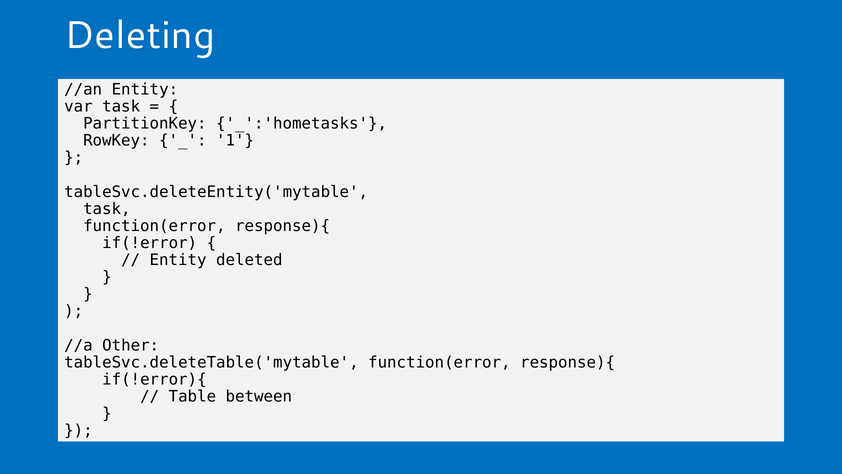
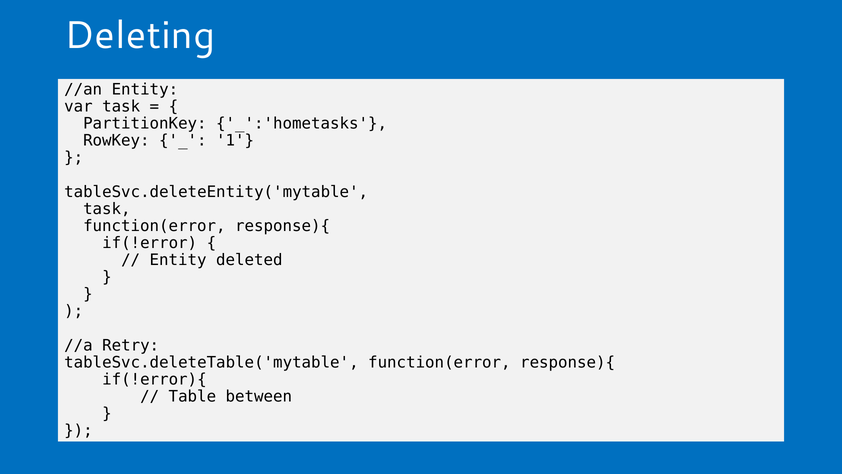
Other: Other -> Retry (131, 345)
